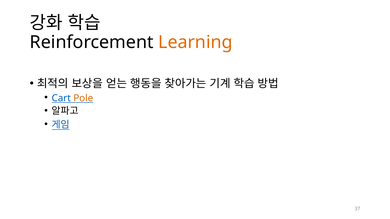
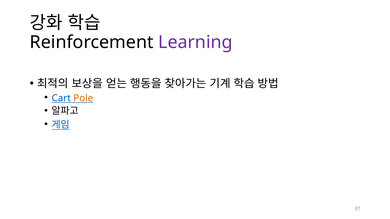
Learning colour: orange -> purple (195, 42)
